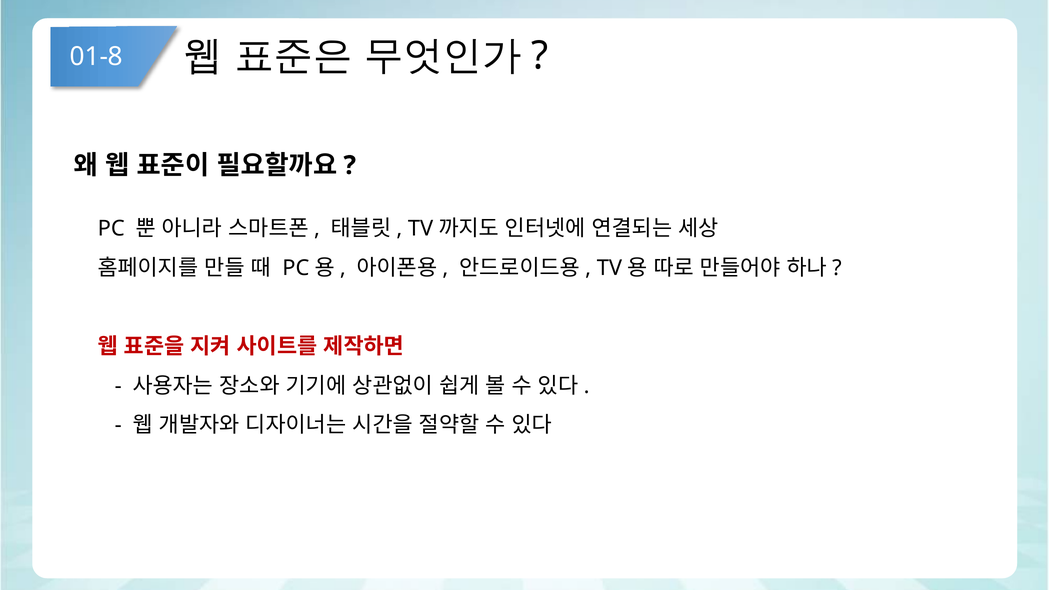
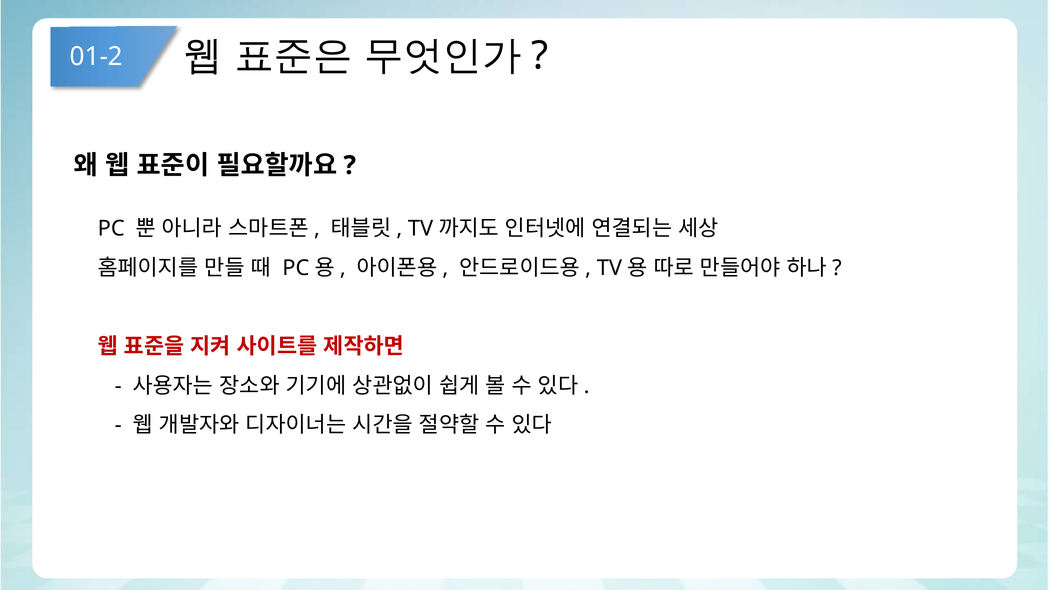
01-8: 01-8 -> 01-2 (96, 57)
